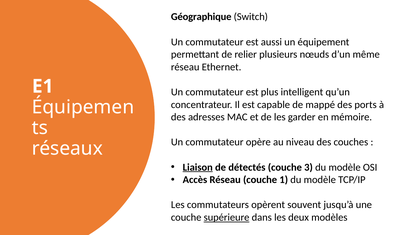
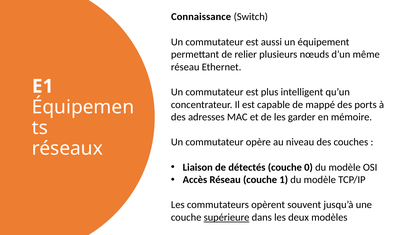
Géographique: Géographique -> Connaissance (201, 17)
Liaison underline: present -> none (198, 167)
3: 3 -> 0 (309, 167)
